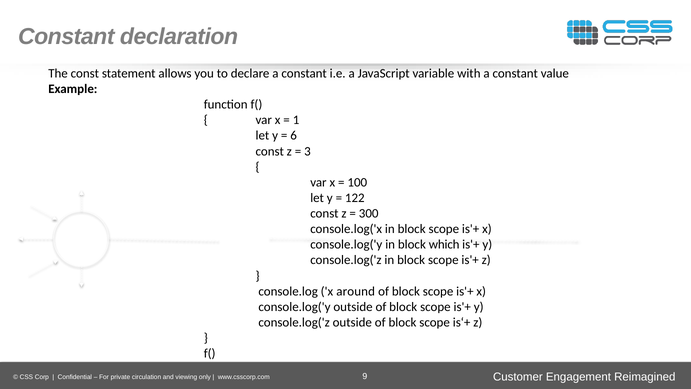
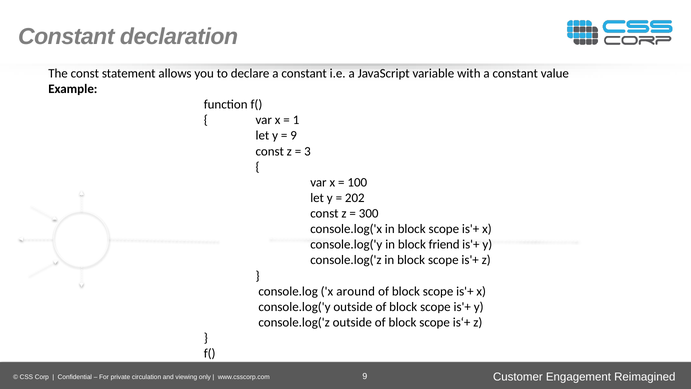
6: 6 -> 9 (294, 136)
122: 122 -> 202 (355, 198)
which: which -> friend (444, 244)
